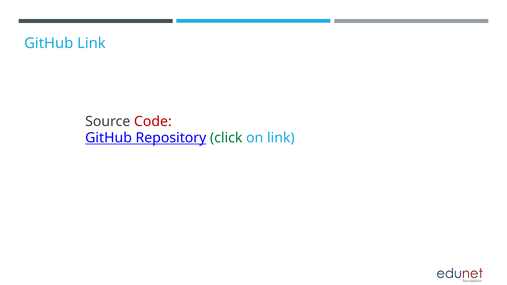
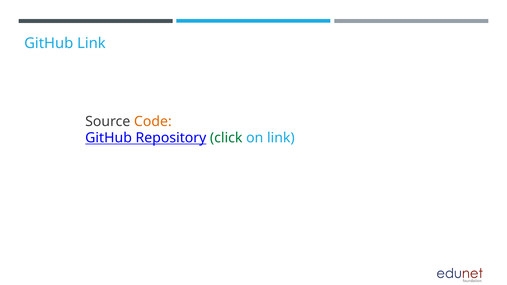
Code colour: red -> orange (153, 122)
